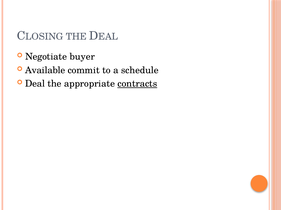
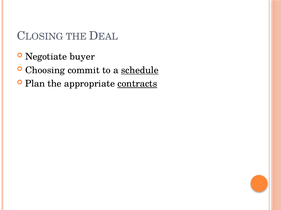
Available: Available -> Choosing (45, 70)
schedule underline: none -> present (140, 70)
Deal: Deal -> Plan (35, 84)
